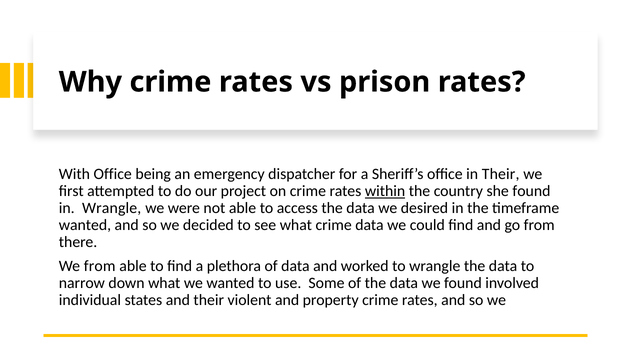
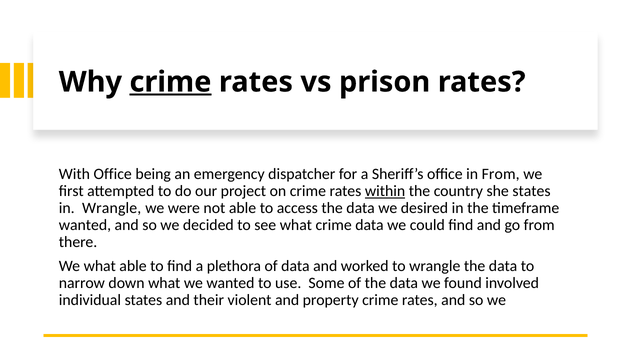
crime underline: none -> present (170, 82)
in Their: Their -> From (501, 174)
she found: found -> states (531, 191)
We from: from -> what (100, 266)
